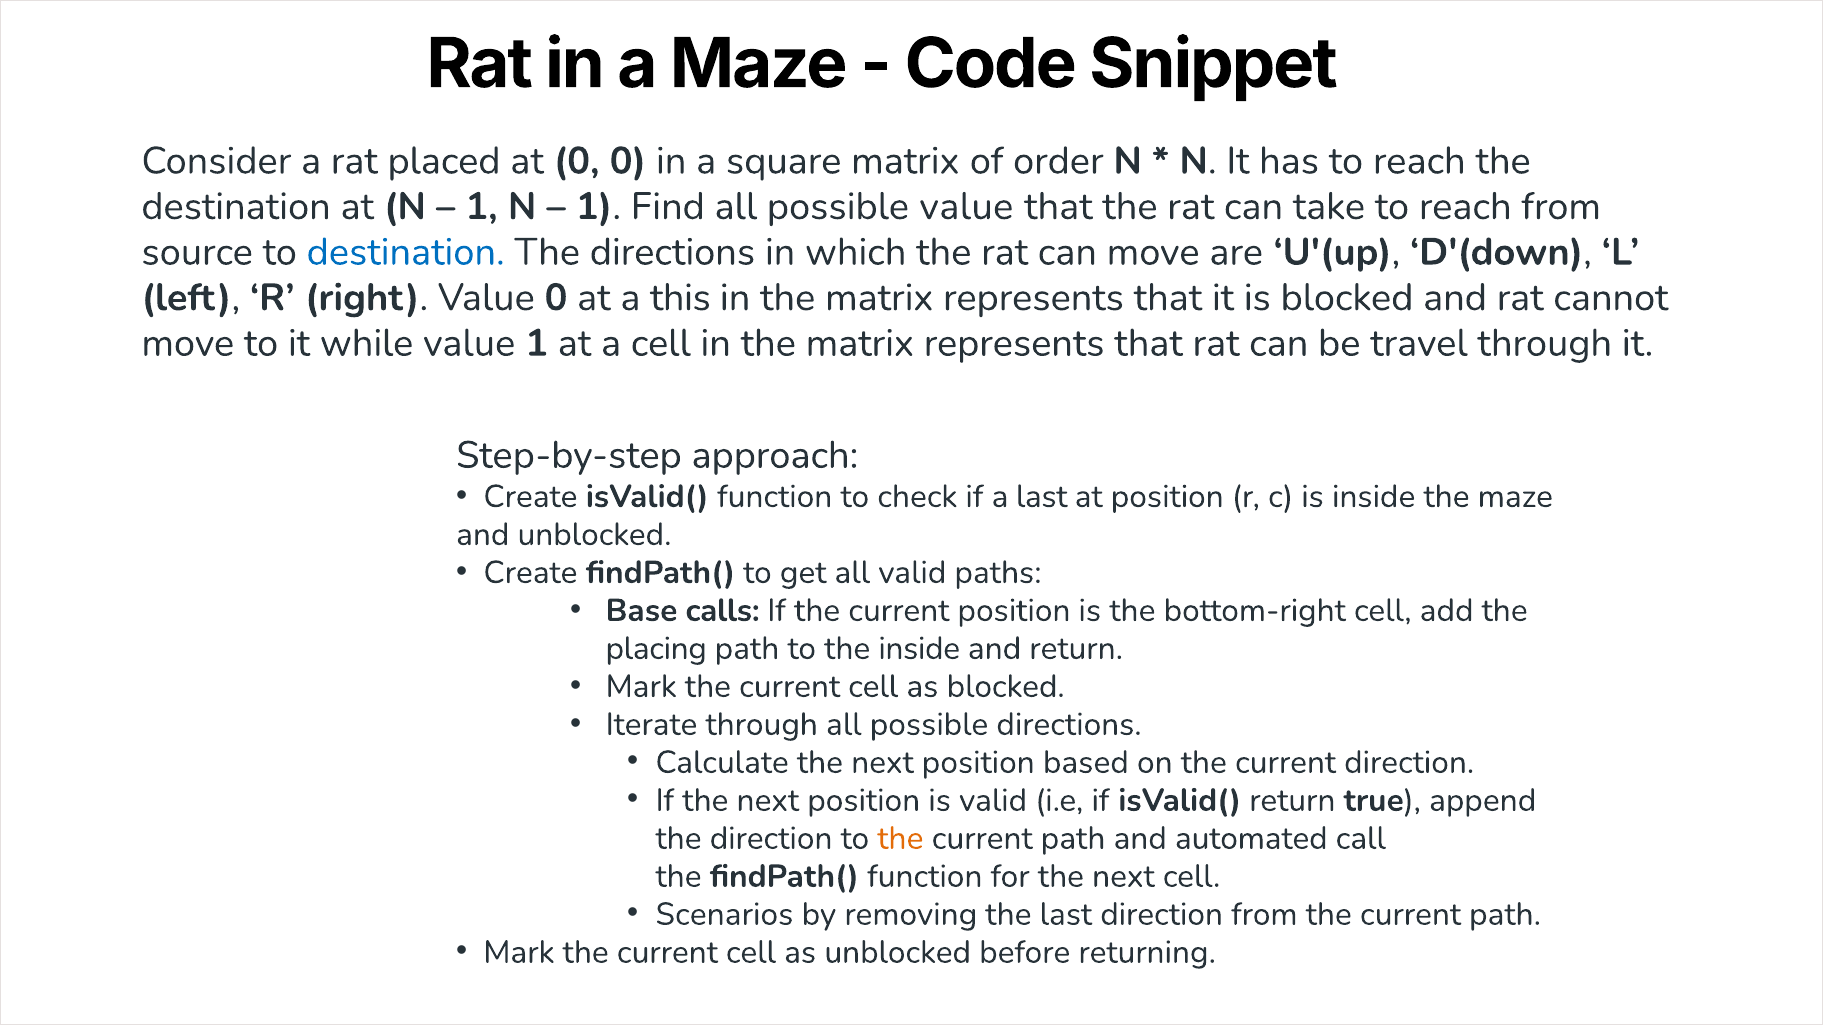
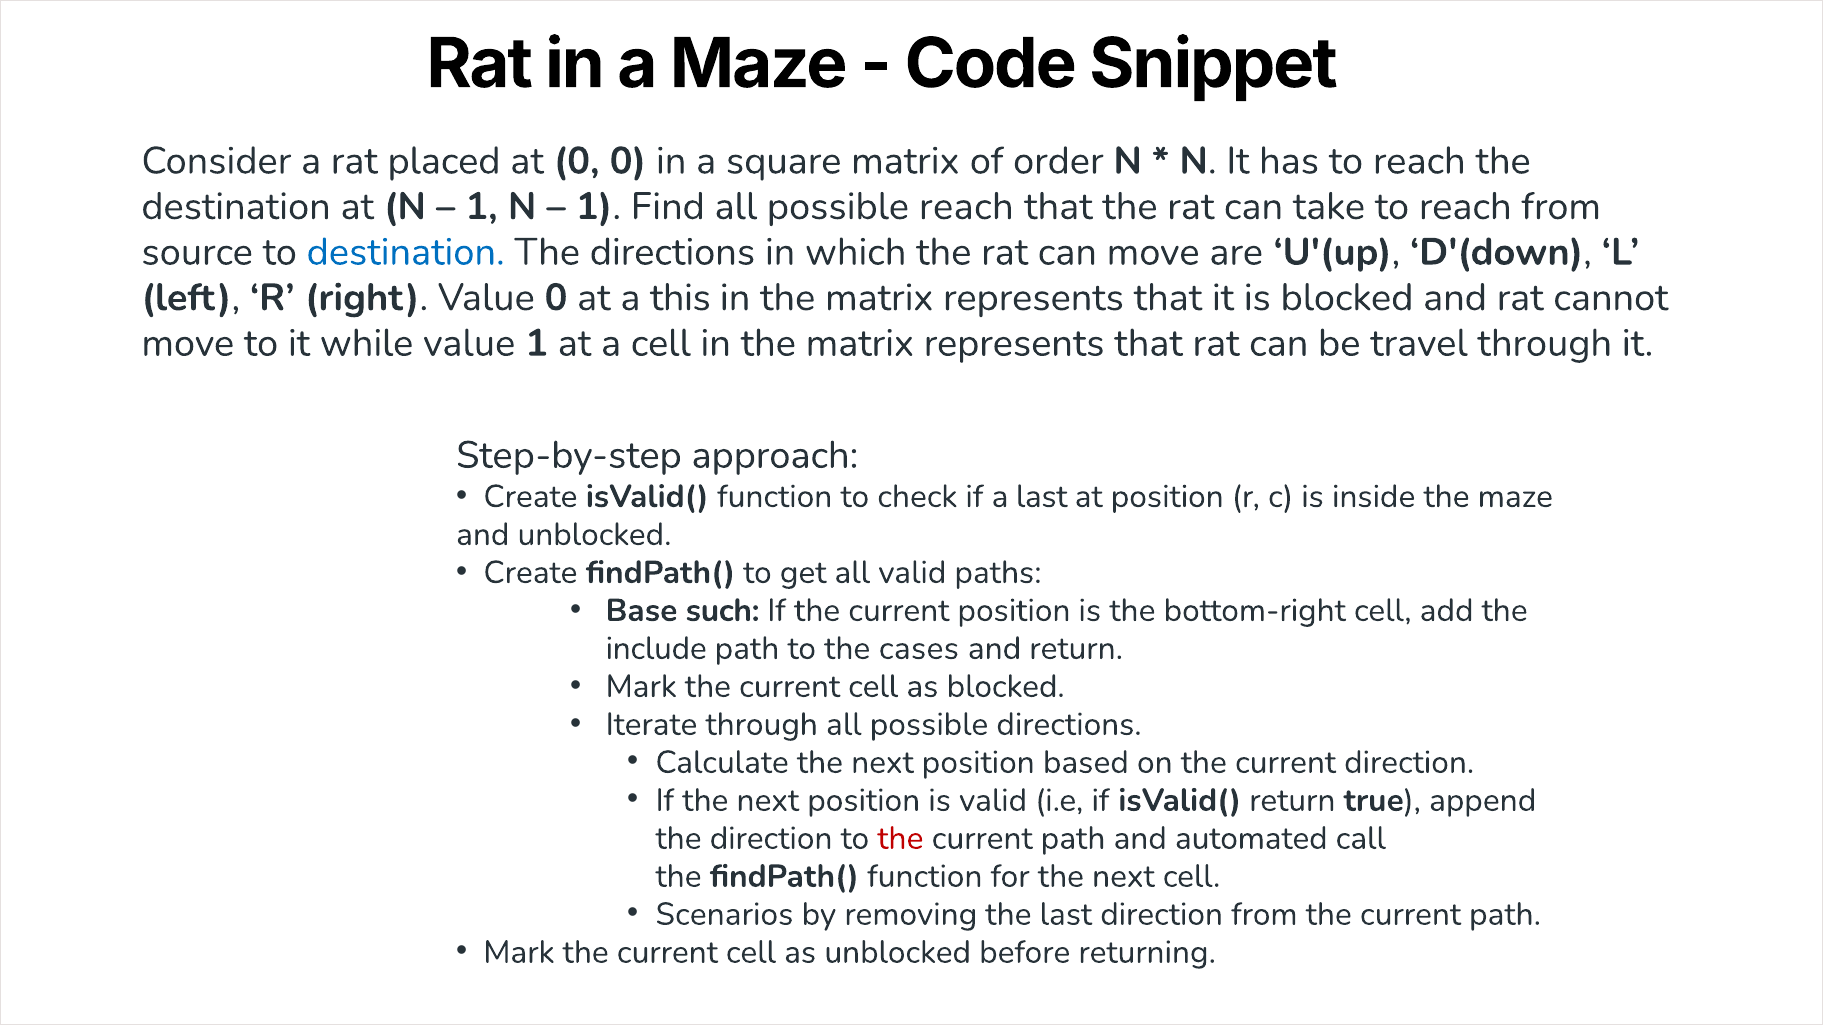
possible value: value -> reach (966, 207)
calls: calls -> such (723, 611)
placing: placing -> include (656, 649)
the inside: inside -> cases (919, 649)
the colour: orange -> red (900, 839)
